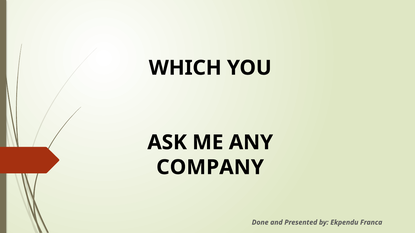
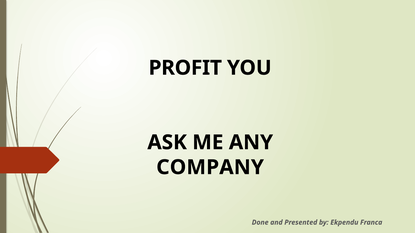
WHICH: WHICH -> PROFIT (185, 68)
